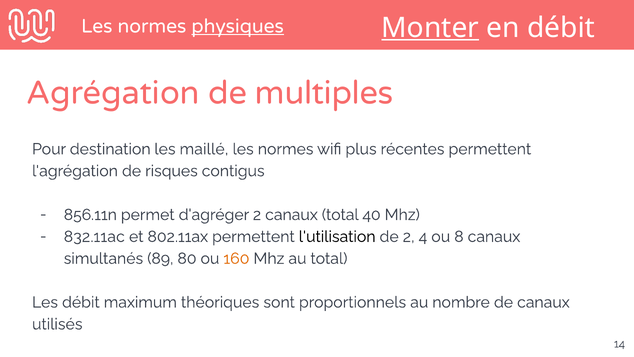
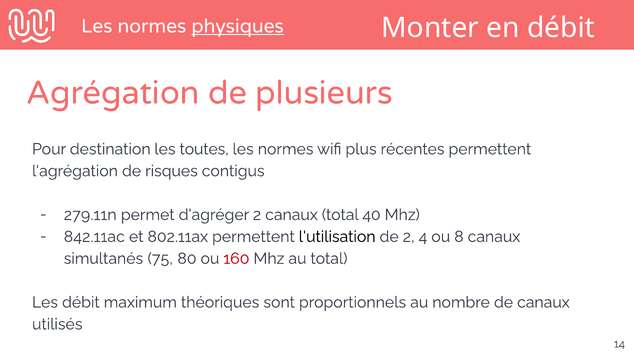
Monter underline: present -> none (430, 28)
multiples: multiples -> plusieurs (324, 93)
maillé: maillé -> toutes (204, 149)
856.11n: 856.11n -> 279.11n (90, 215)
832.11ac: 832.11ac -> 842.11ac (94, 236)
89: 89 -> 75 (160, 258)
160 colour: orange -> red (236, 258)
